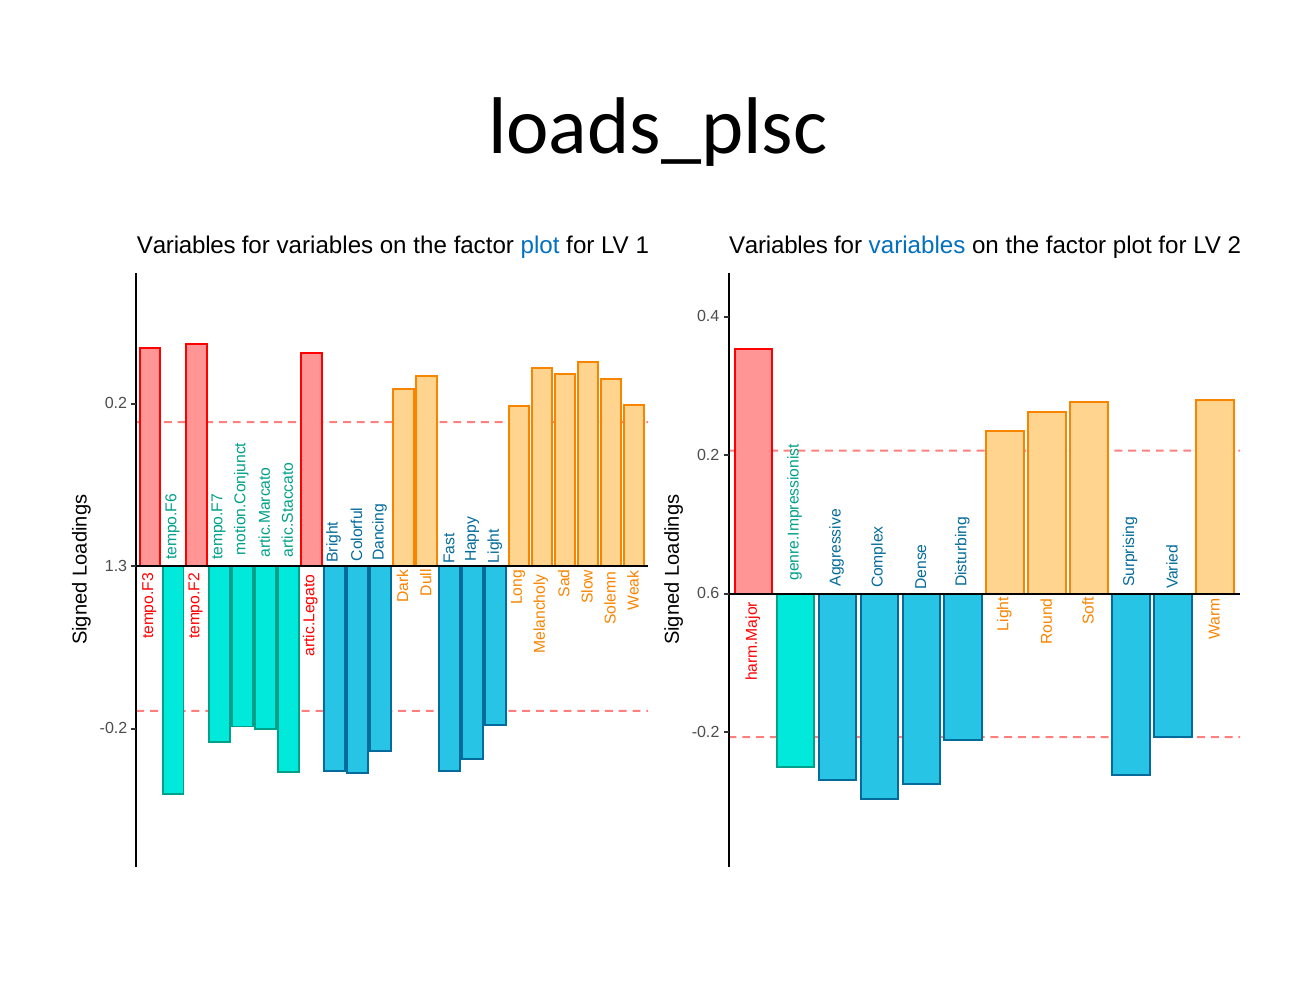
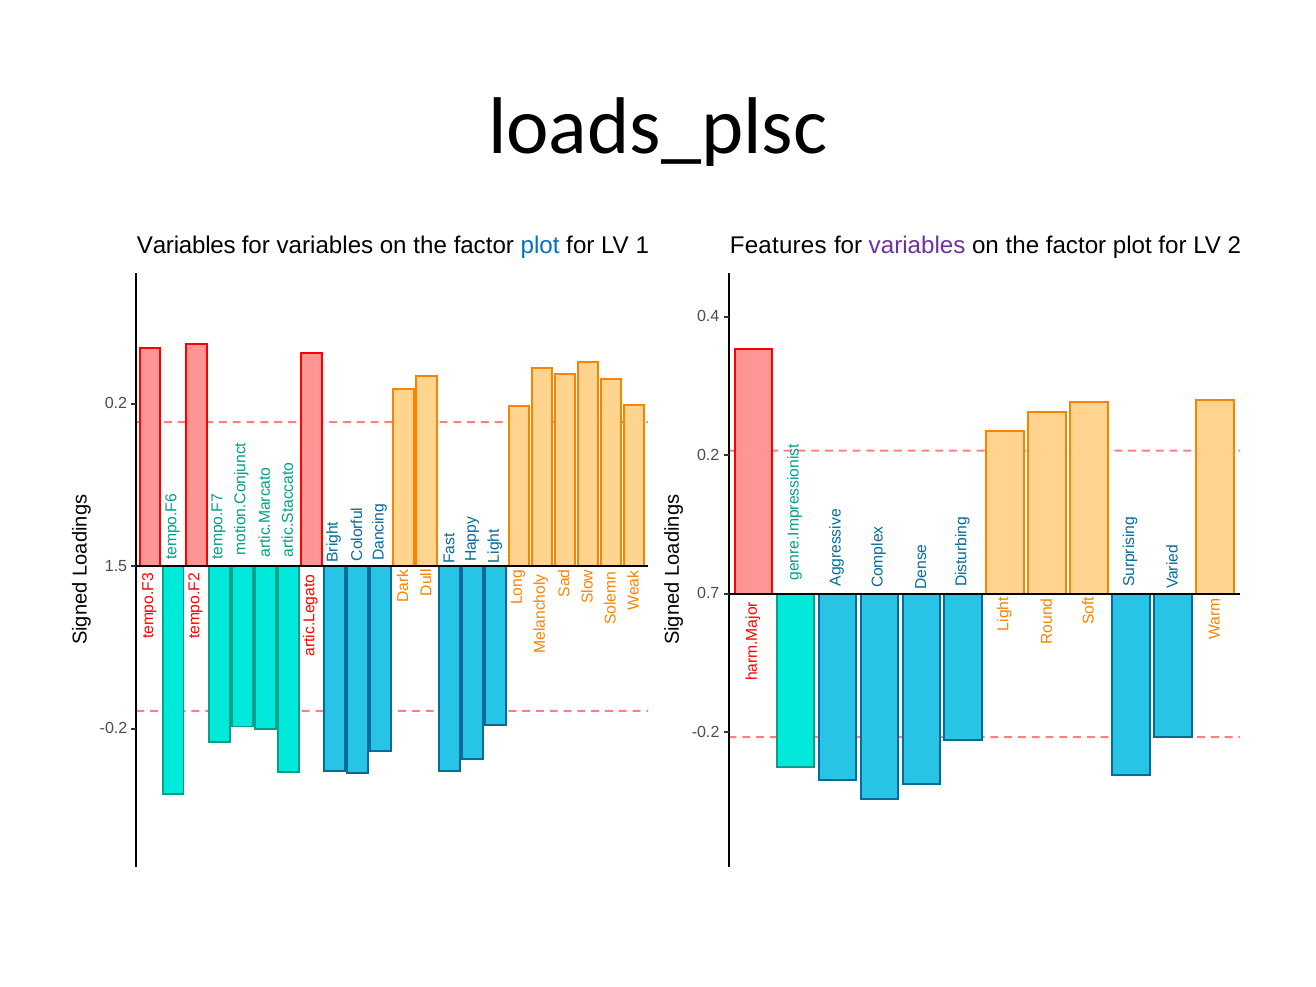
Variables: Variables -> Features (778, 246)
variables colour: blue -> purple (917, 246)
1.3: 1.3 -> 1.5 (116, 566)
0.6: 0.6 -> 0.7 (708, 593)
